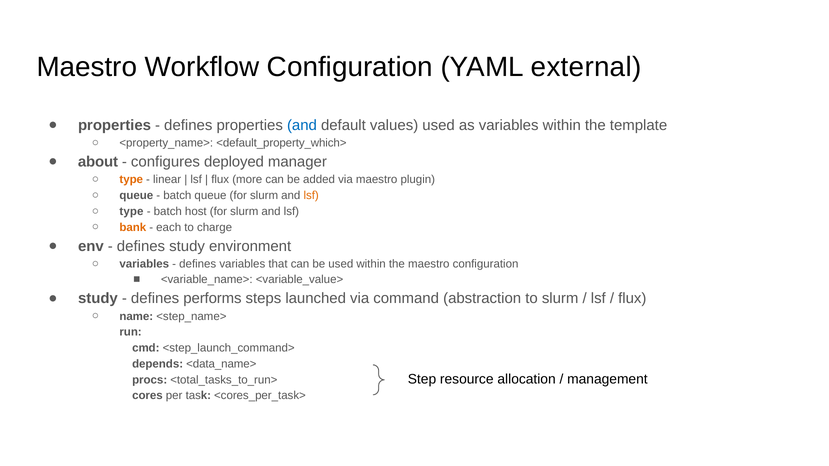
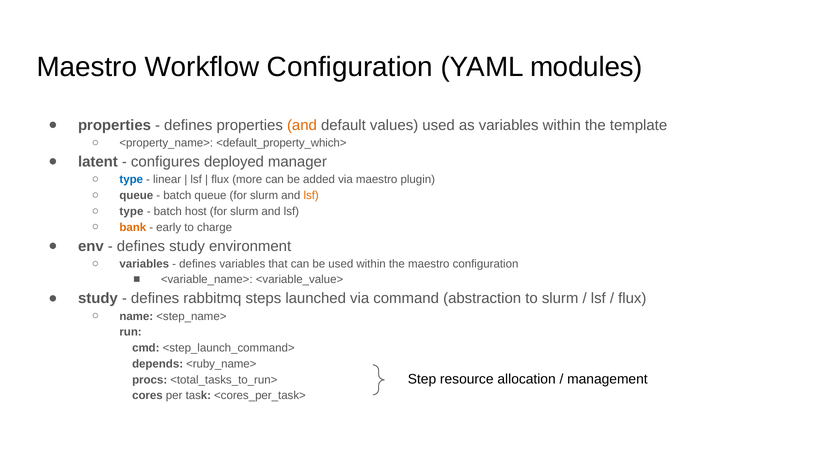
external: external -> modules (586, 67)
and colour: blue -> orange (302, 125)
about: about -> latent (98, 162)
type colour: orange -> blue (131, 180)
each: each -> early (169, 227)
performs: performs -> rabbitmq (212, 299)
<data_name>: <data_name> -> <ruby_name> (221, 364)
